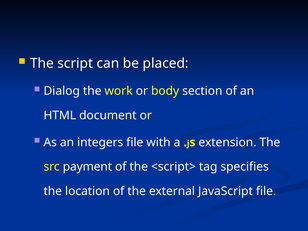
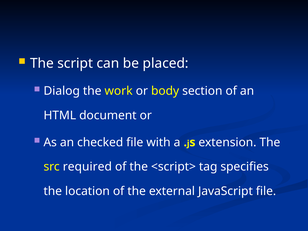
integers: integers -> checked (100, 142)
payment: payment -> required (87, 167)
